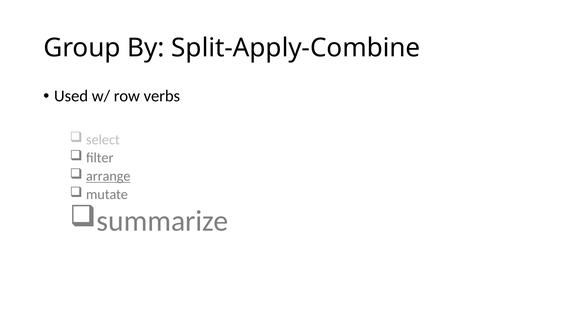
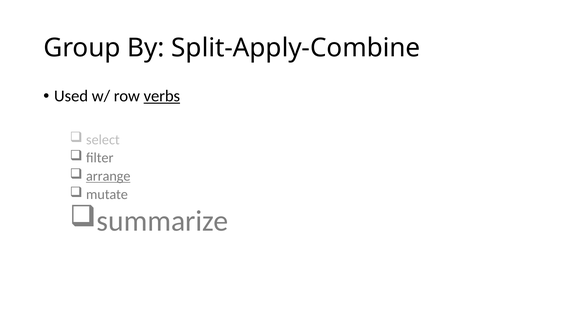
verbs underline: none -> present (162, 96)
